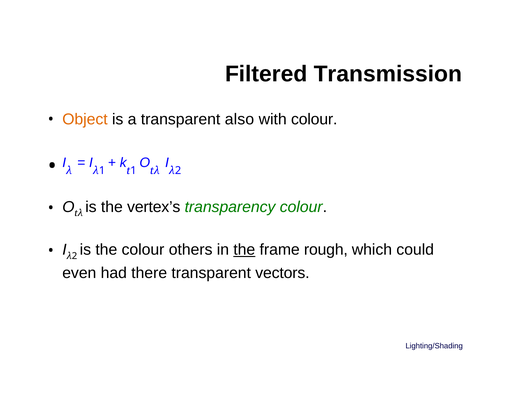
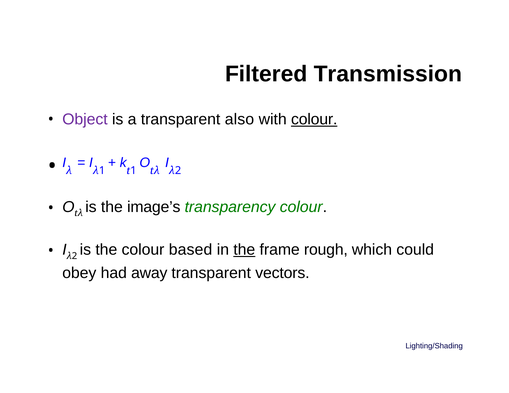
Object colour: orange -> purple (85, 119)
colour underline: none -> present (314, 119)
vertex’s: vertex’s -> image’s (154, 207)
others: others -> based (191, 250)
even: even -> obey (79, 273)
there: there -> away (149, 273)
